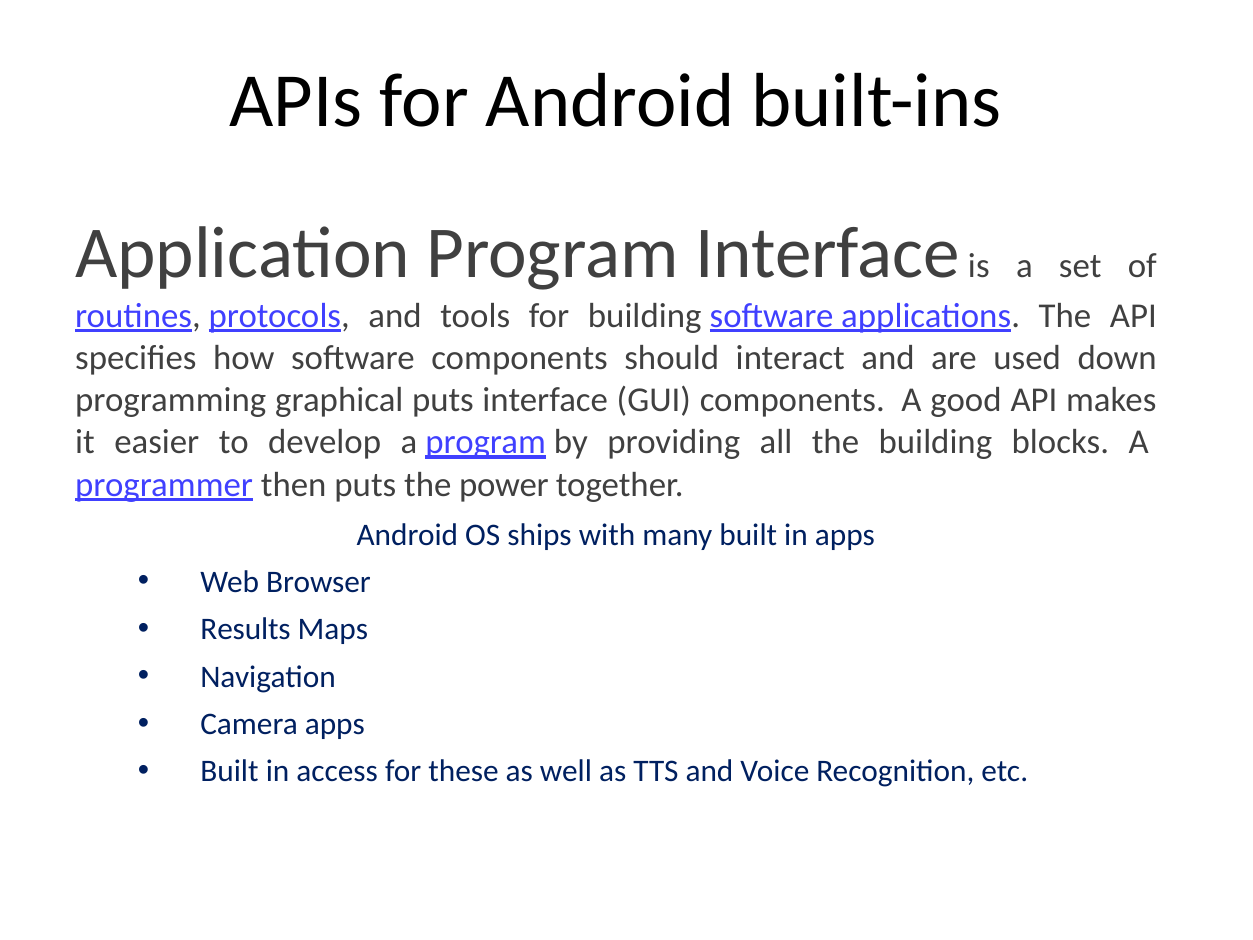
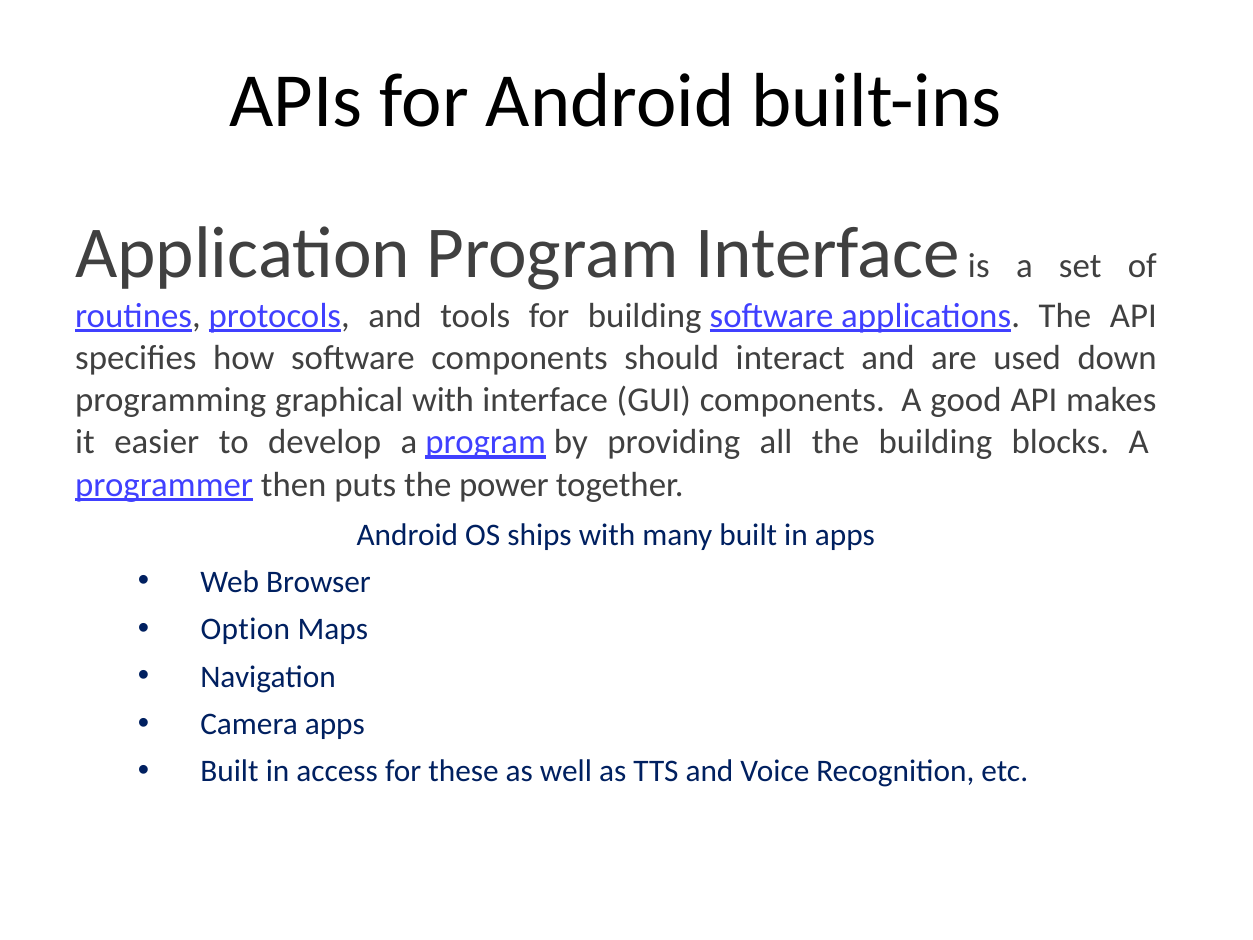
graphical puts: puts -> with (443, 400)
Results: Results -> Option (245, 629)
